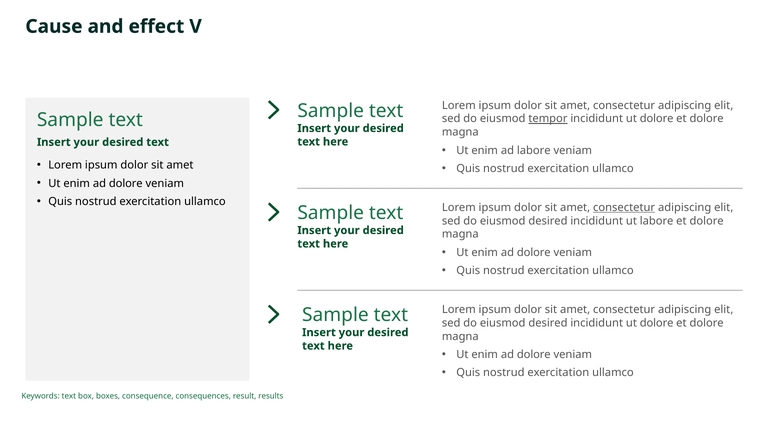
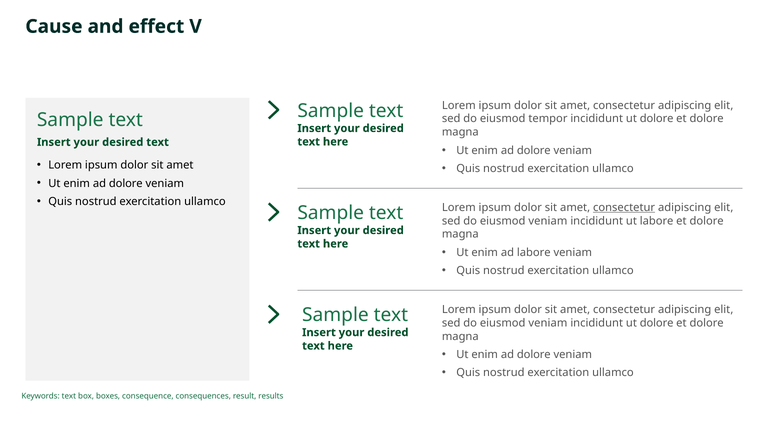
tempor underline: present -> none (548, 119)
labore: labore -> dolore (534, 150)
desired: desired -> veniam (548, 221)
dolore: dolore -> labore (534, 252)
desired: desired -> veniam (548, 323)
